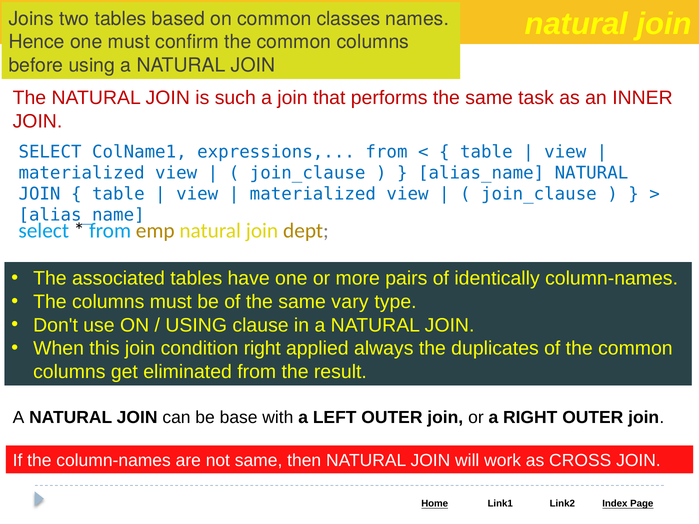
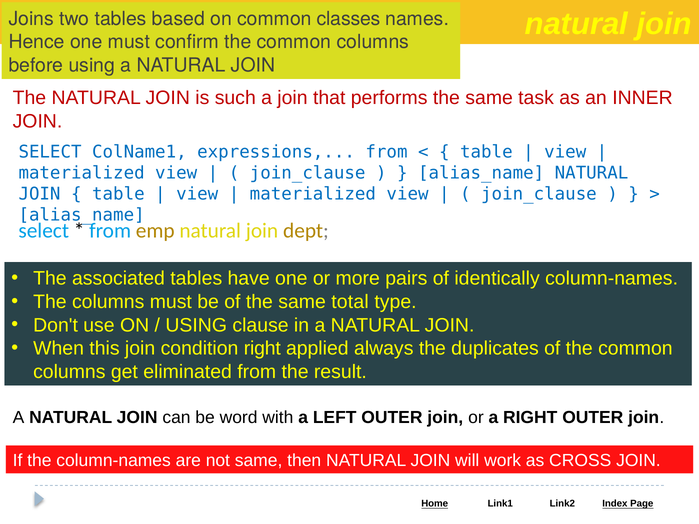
vary: vary -> total (350, 302)
base: base -> word (239, 418)
